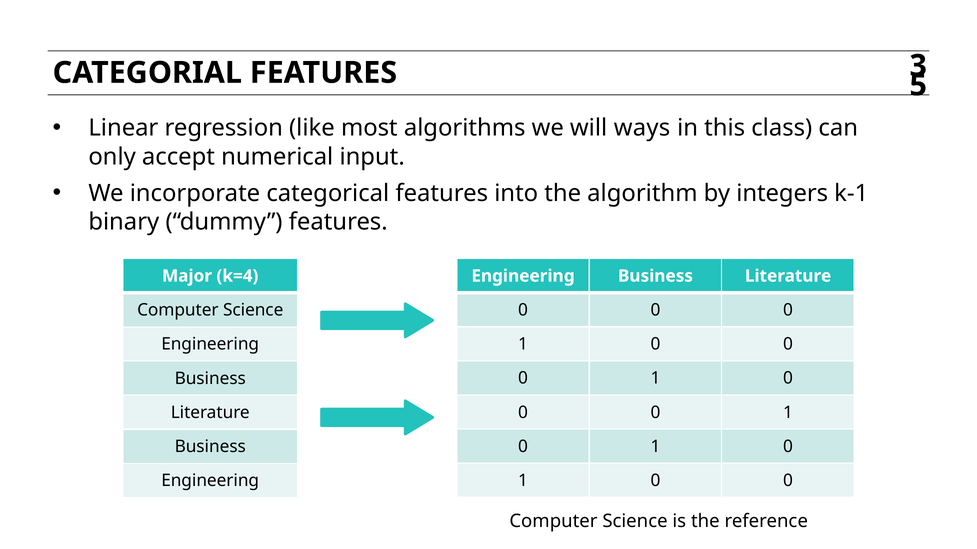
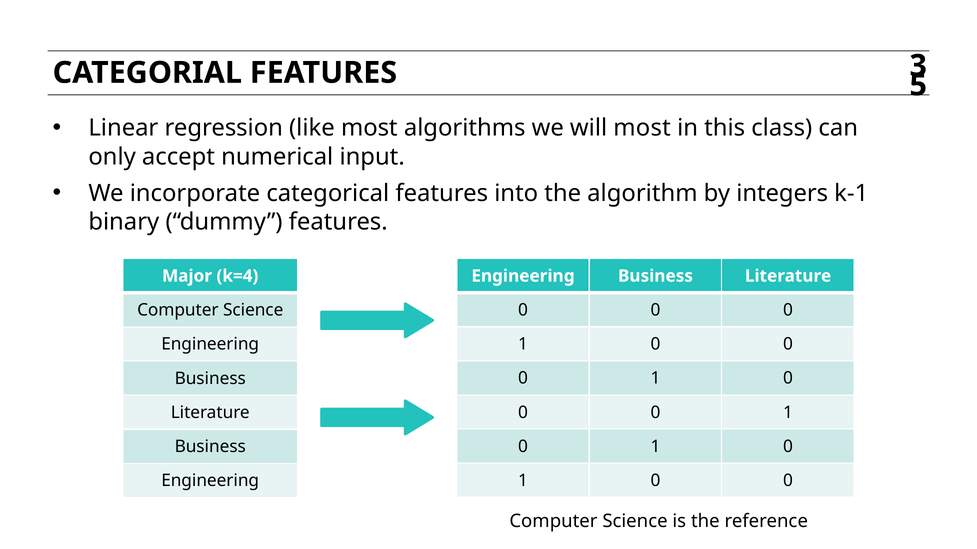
will ways: ways -> most (642, 128)
